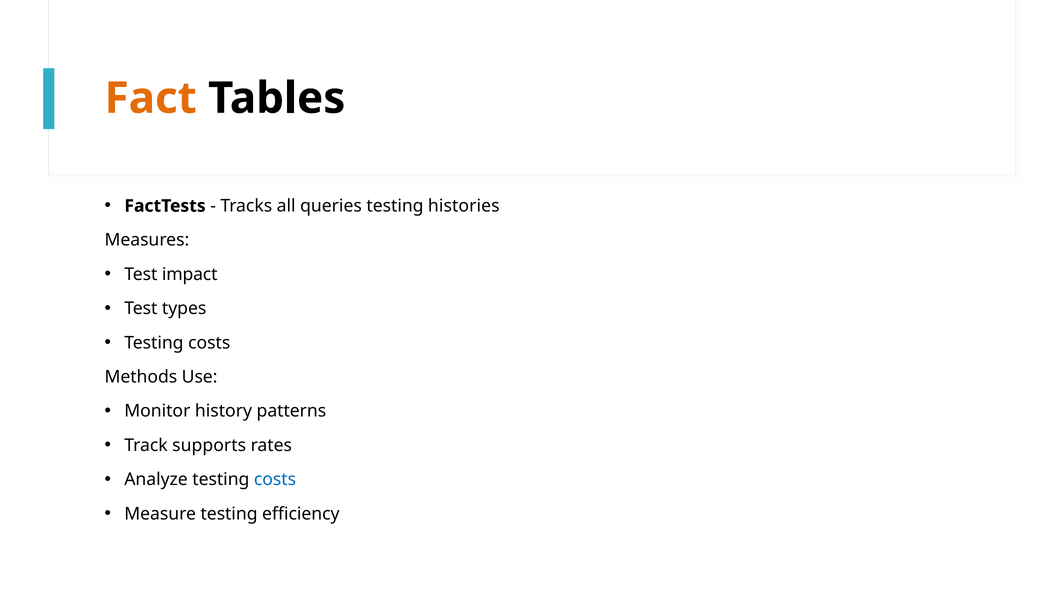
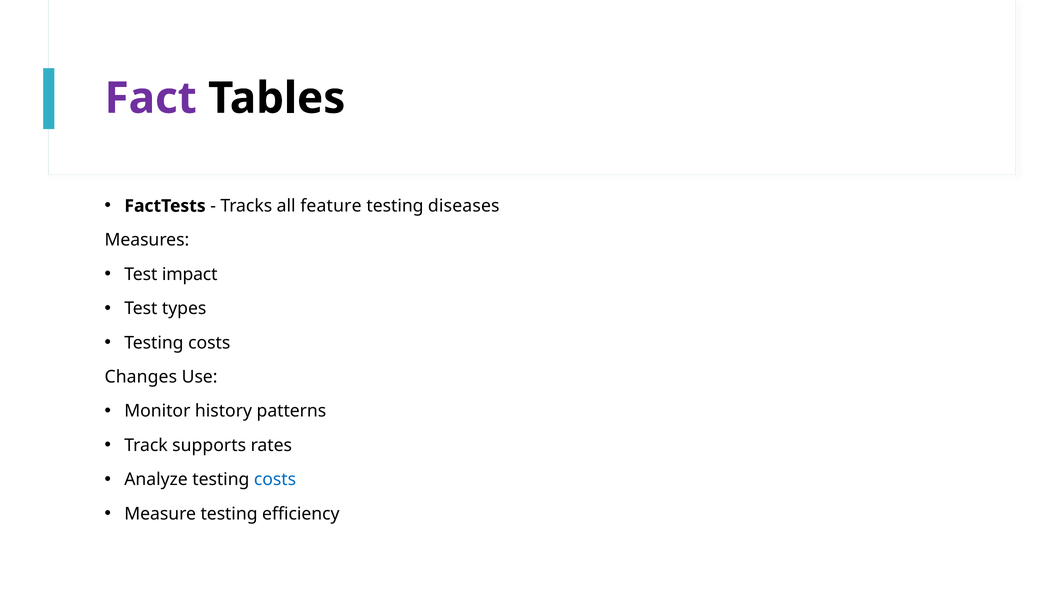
Fact colour: orange -> purple (151, 98)
queries: queries -> feature (331, 206)
histories: histories -> diseases (464, 206)
Methods: Methods -> Changes (141, 377)
